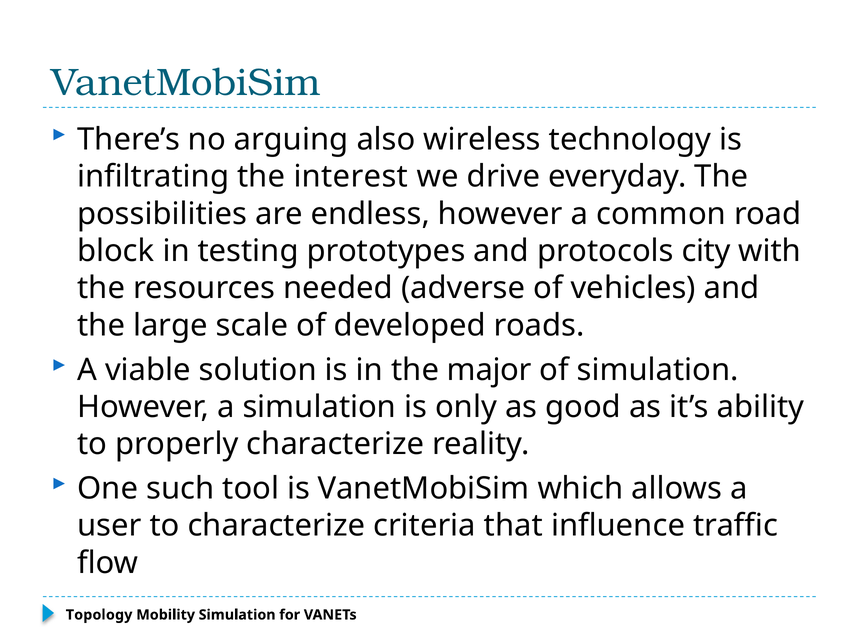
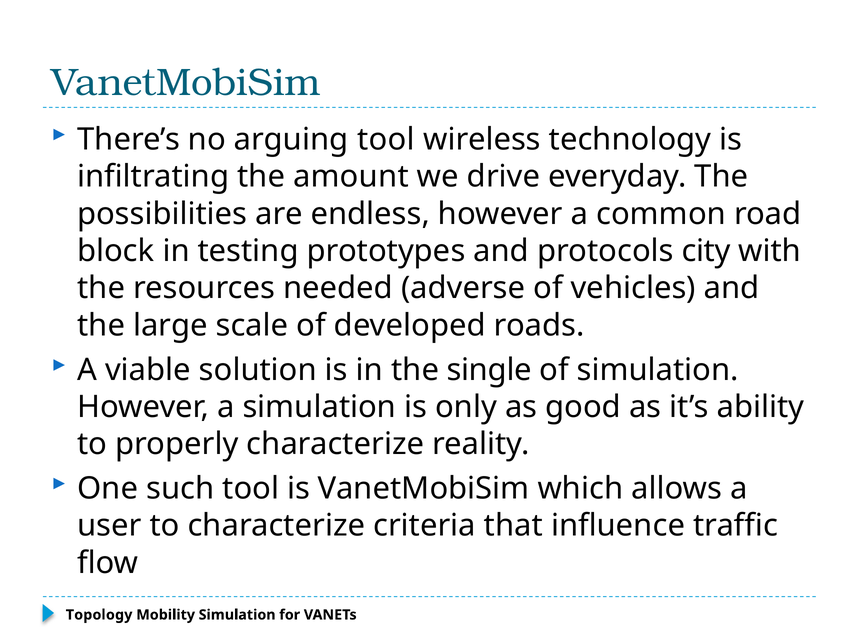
arguing also: also -> tool (386, 140)
interest: interest -> amount (351, 177)
major: major -> single (489, 370)
